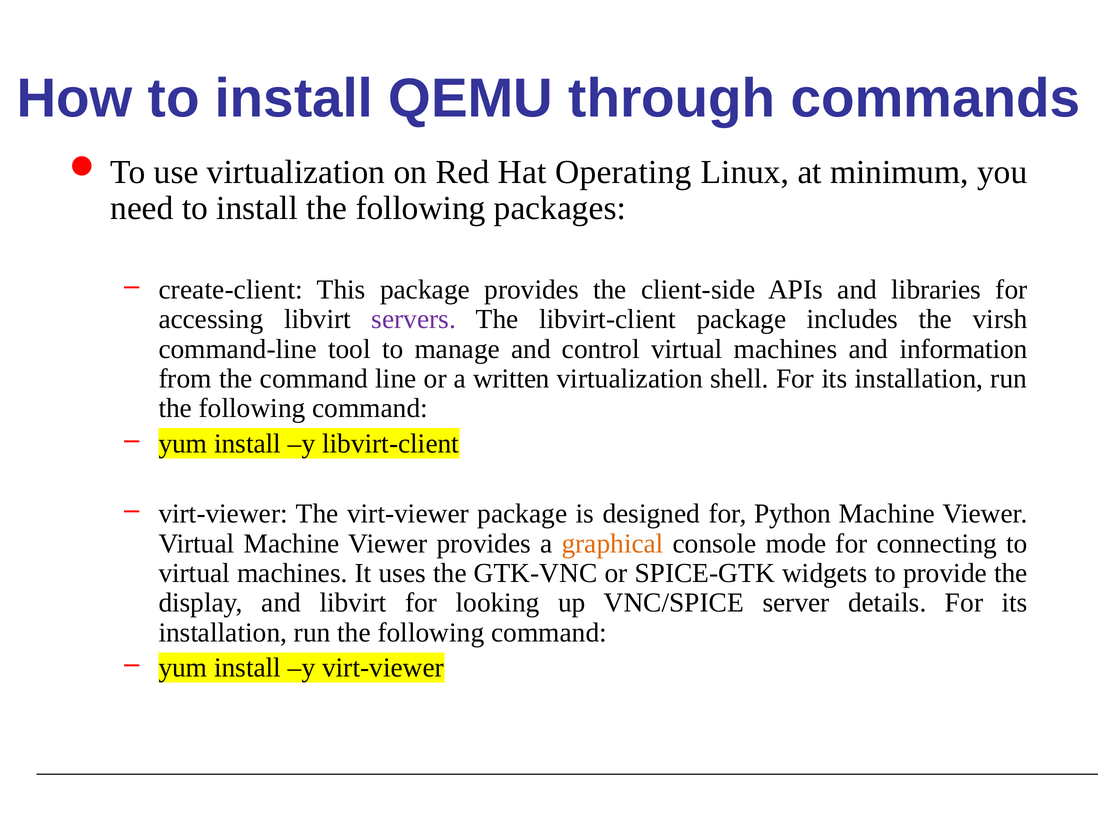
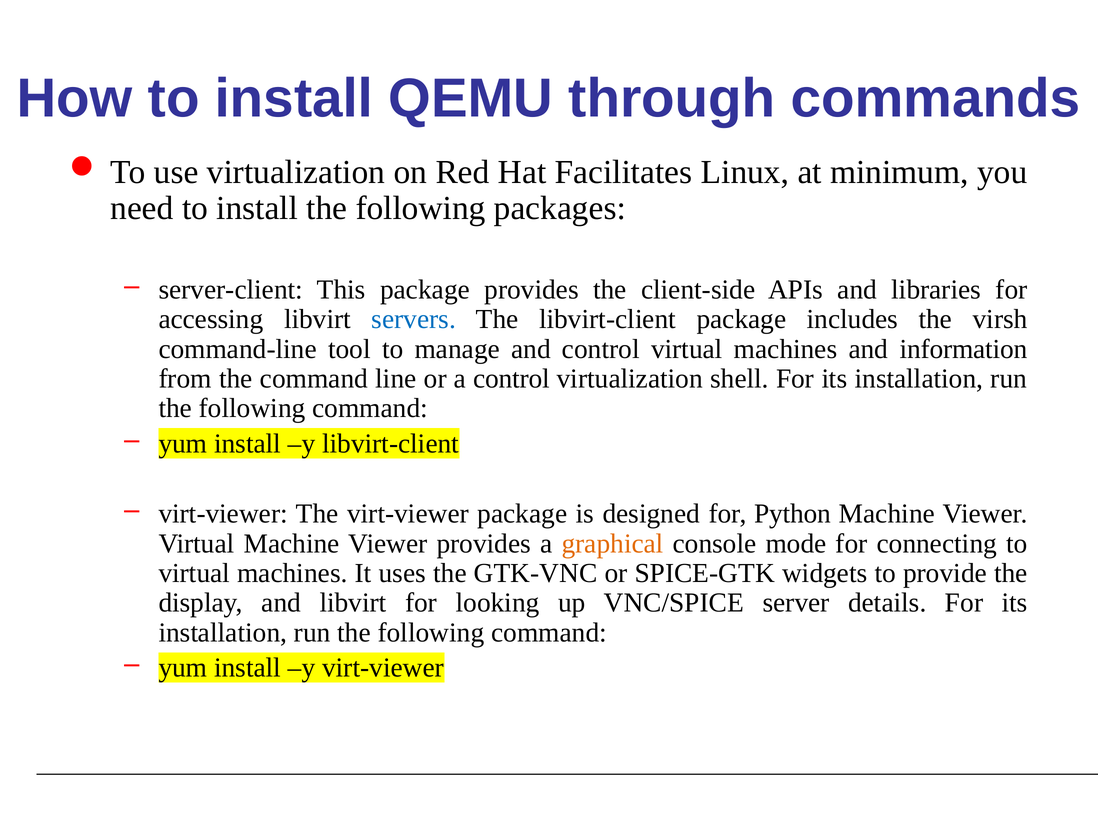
Operating: Operating -> Facilitates (624, 172)
create-client: create-client -> server-client (231, 289)
servers colour: purple -> blue (414, 319)
a written: written -> control (512, 378)
